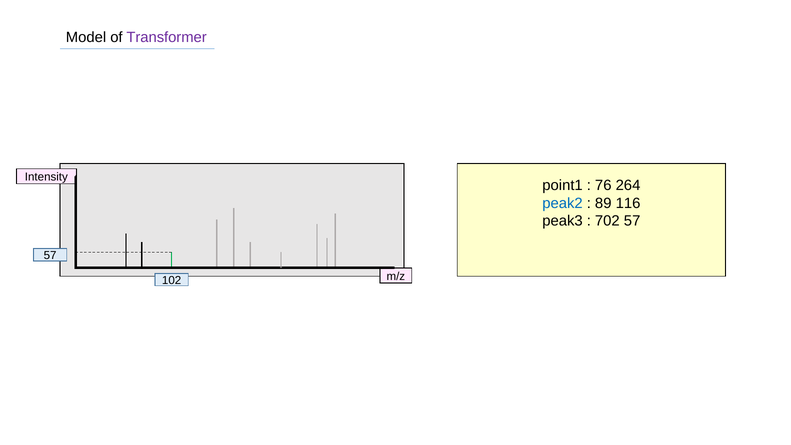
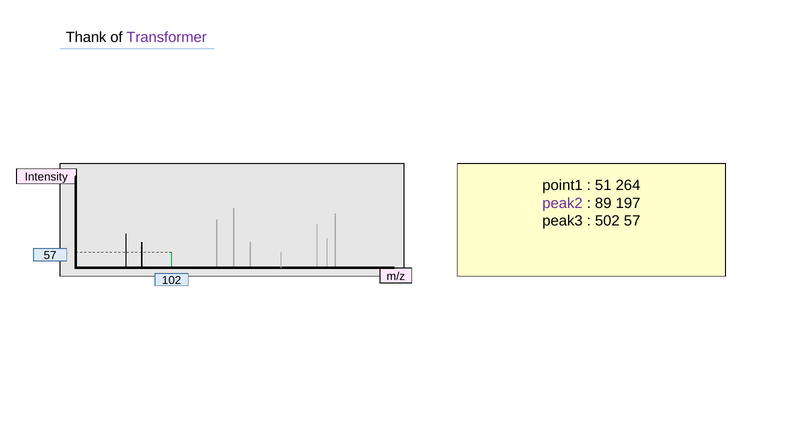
Model: Model -> Thank (86, 37)
76: 76 -> 51 (603, 185)
peak2 colour: blue -> purple (563, 203)
116: 116 -> 197 (628, 203)
702: 702 -> 502 (607, 221)
